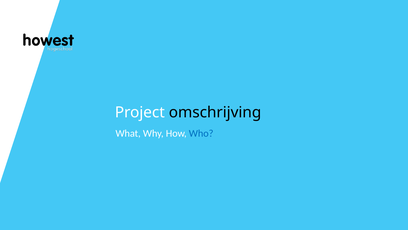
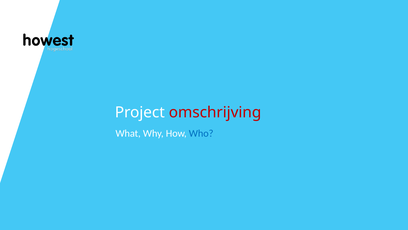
omschrijving colour: black -> red (215, 112)
